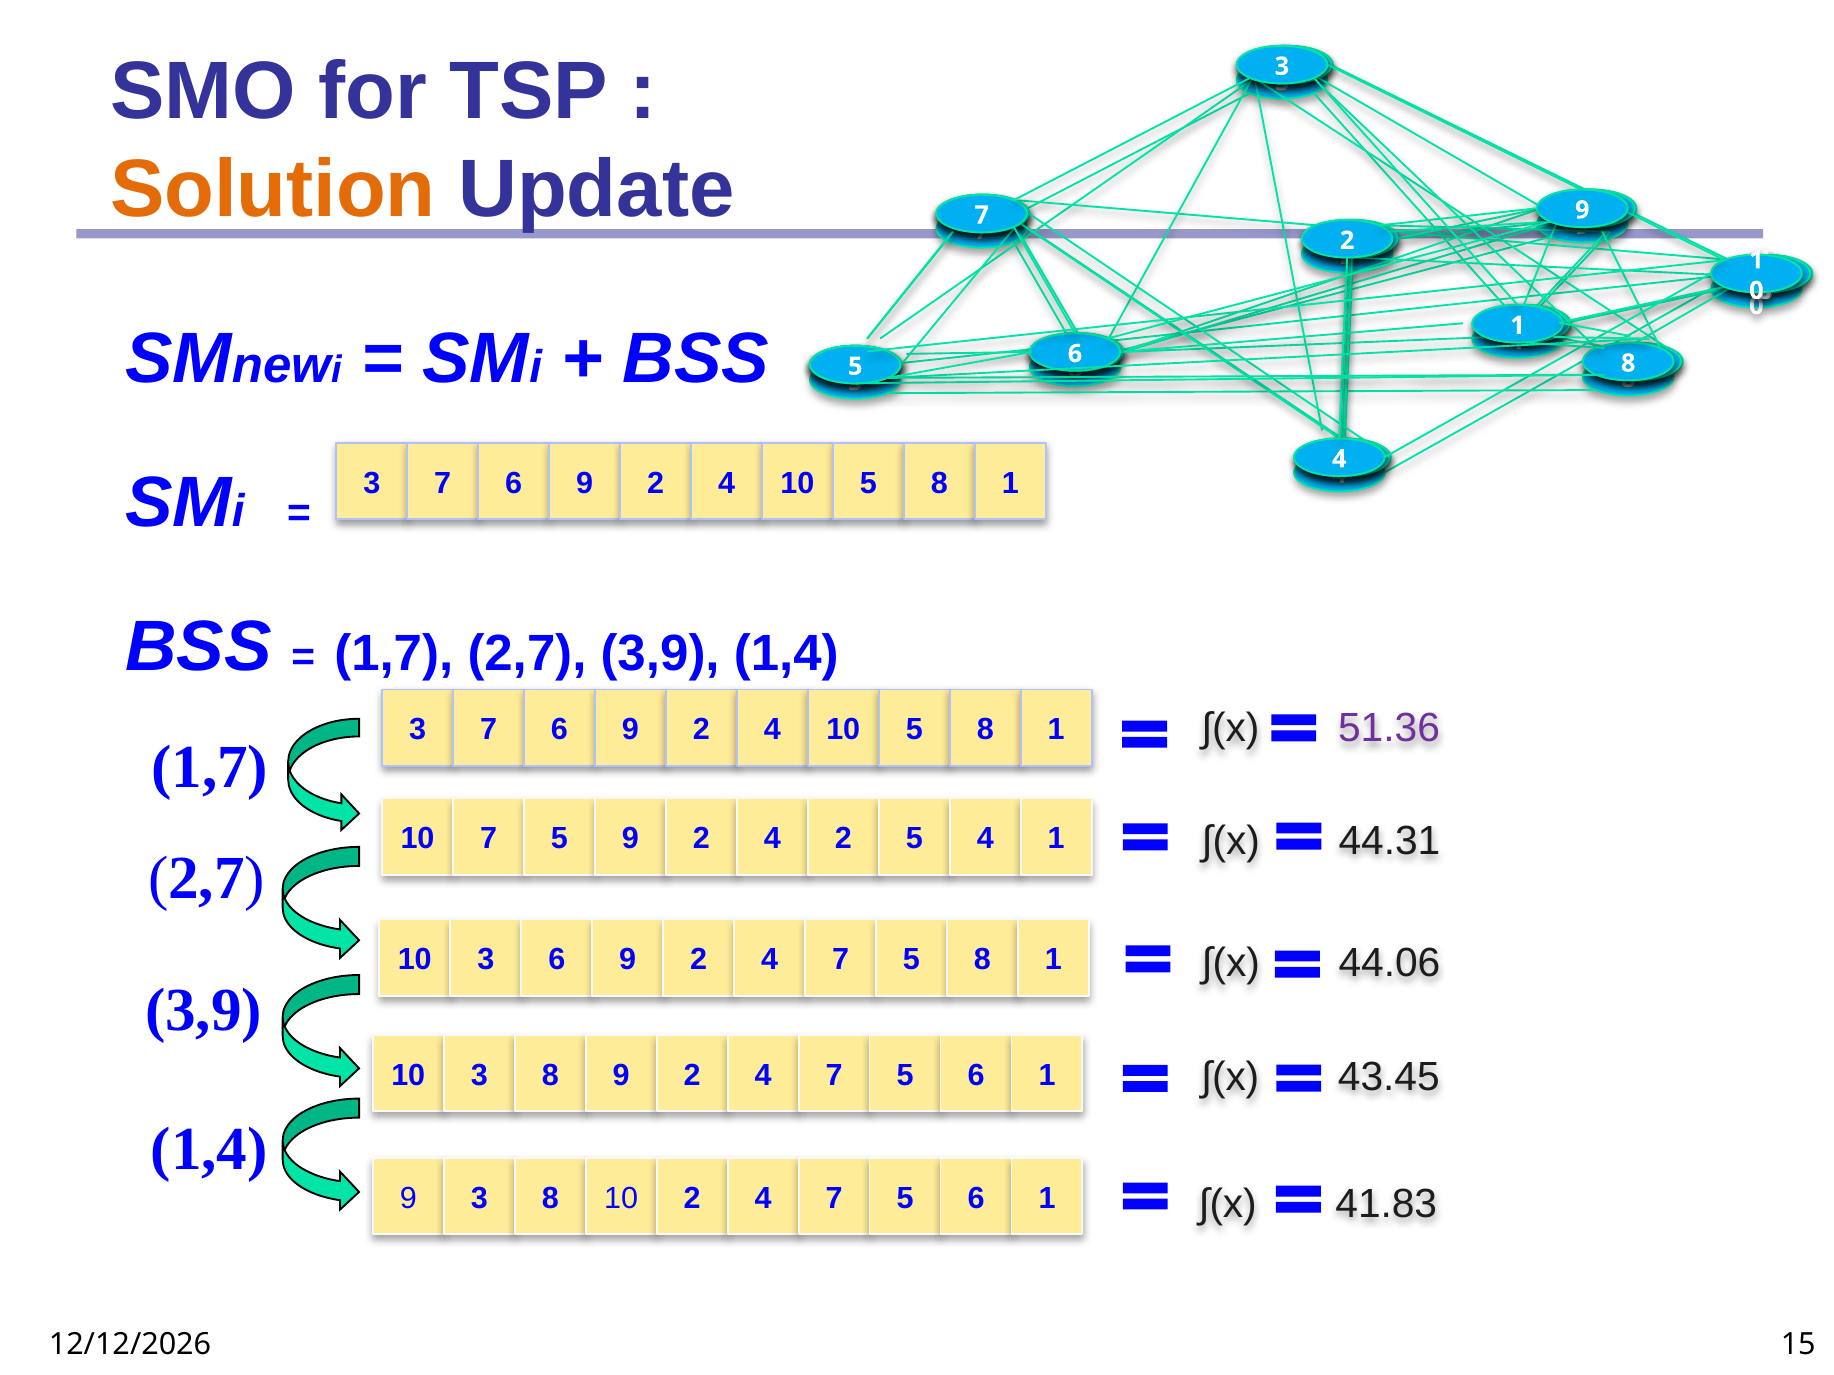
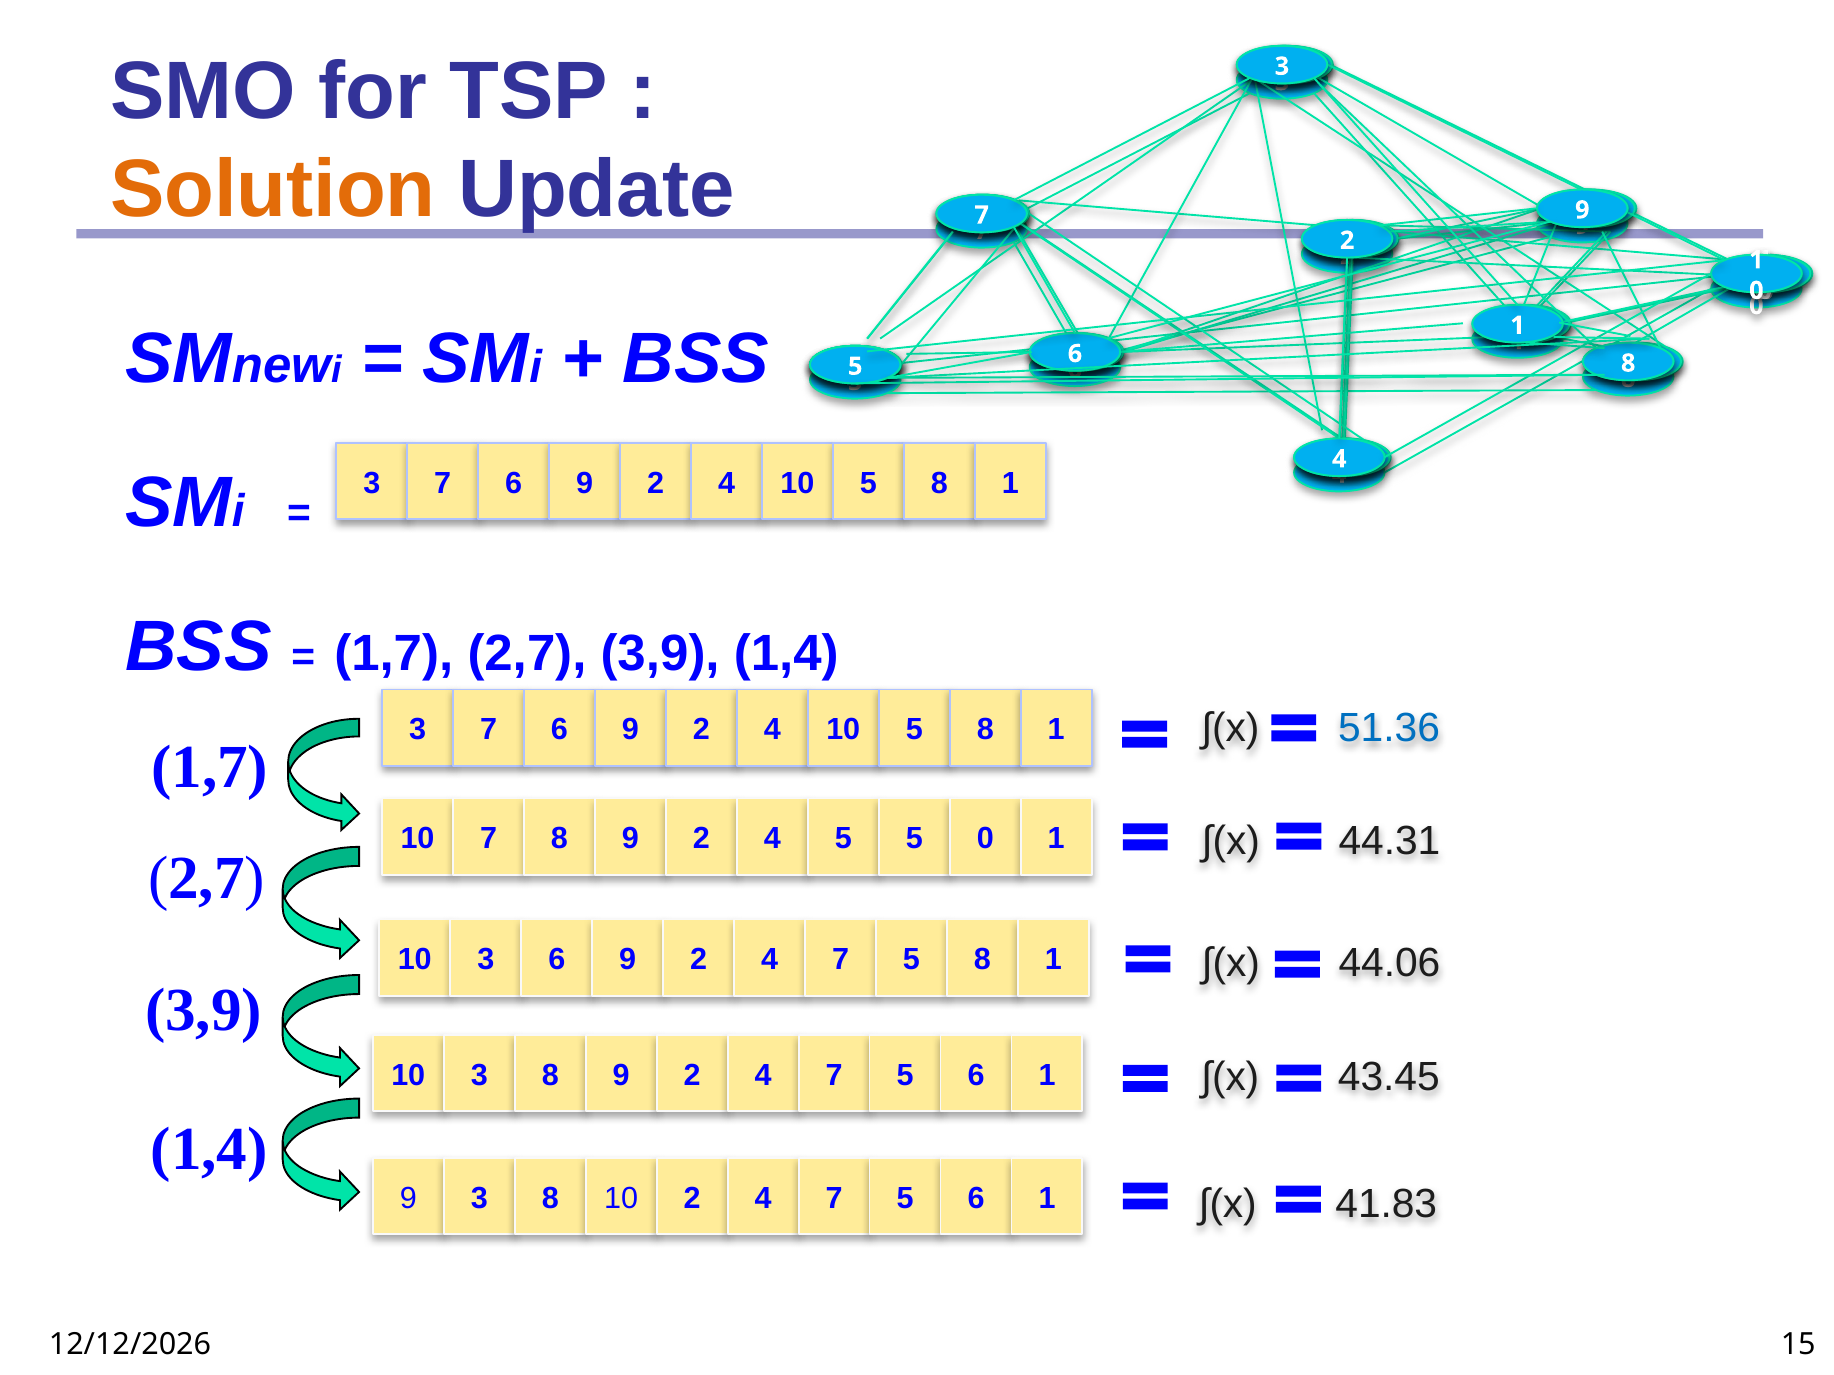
51.36 colour: purple -> blue (1389, 729)
10 7 5: 5 -> 8 (559, 839)
4 2: 2 -> 5 (843, 839)
4: 4 -> 0 (985, 839)
